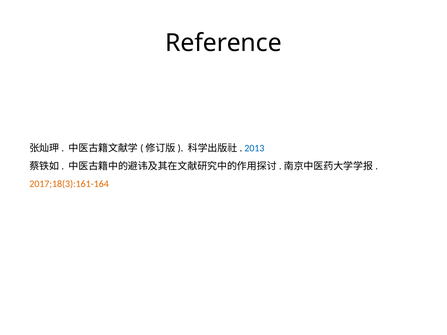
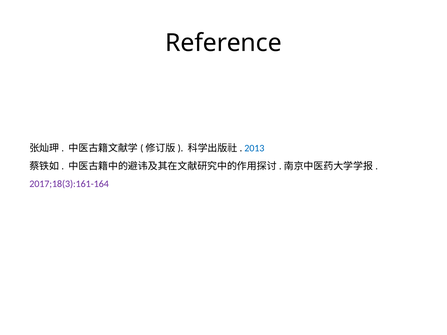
2017;18(3):161-164 colour: orange -> purple (69, 184)
